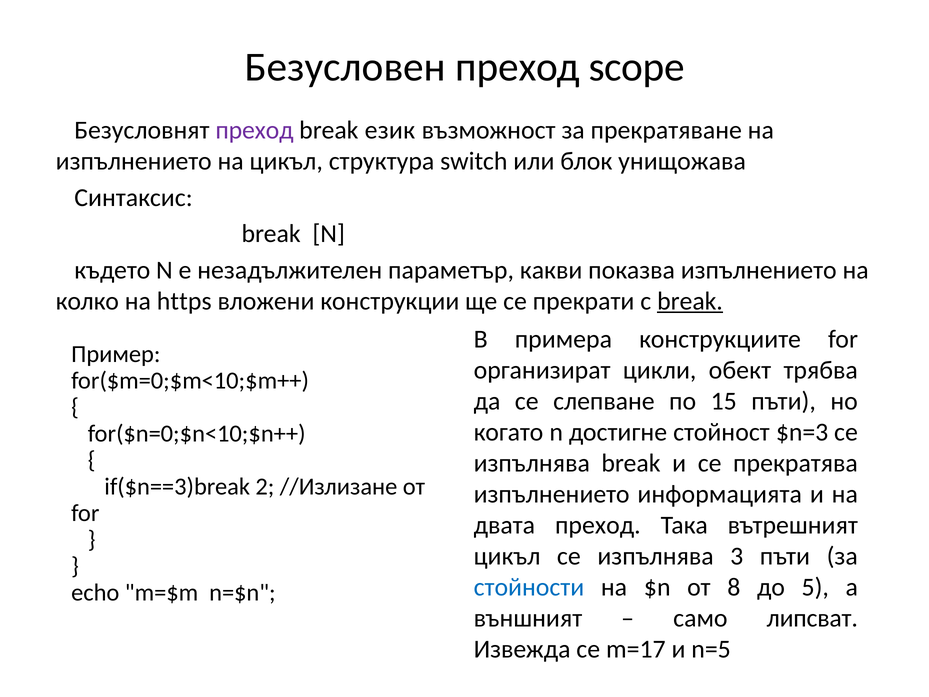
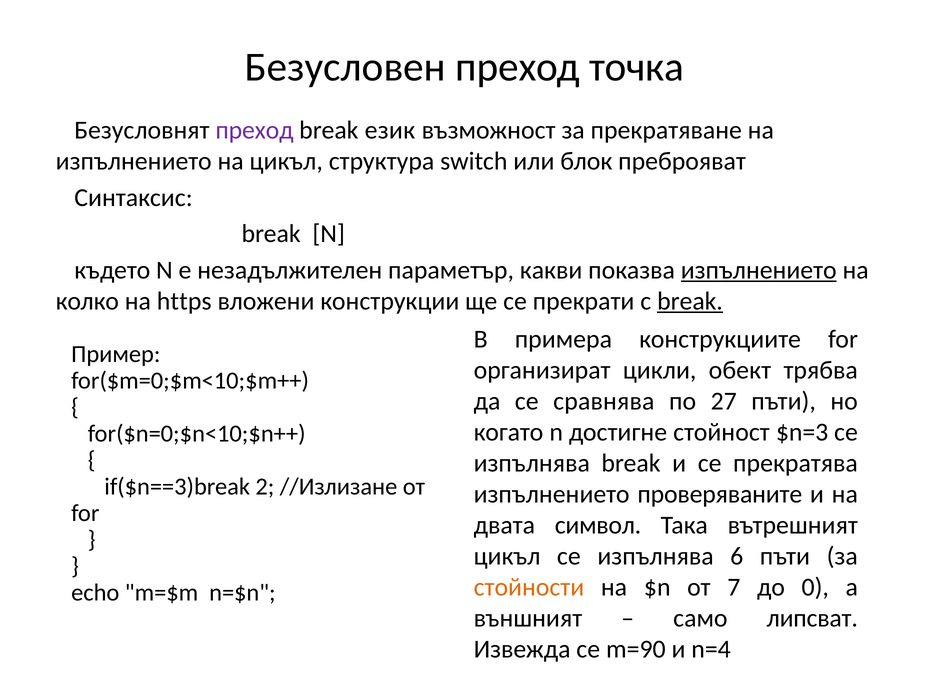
scope: scope -> точка (637, 67)
унищожава: унищожава -> преброяват (682, 161)
изпълнението underline: none -> present (759, 270)
слепване: слепване -> сравнява (604, 401)
15: 15 -> 27 (724, 401)
информацията: информацията -> проверяваните (720, 494)
двата преход: преход -> символ (598, 525)
3: 3 -> 6 (737, 556)
стойности colour: blue -> orange (529, 587)
8: 8 -> 7 (734, 587)
5: 5 -> 0 (815, 587)
m=17: m=17 -> m=90 (636, 649)
n=5: n=5 -> n=4 (711, 649)
